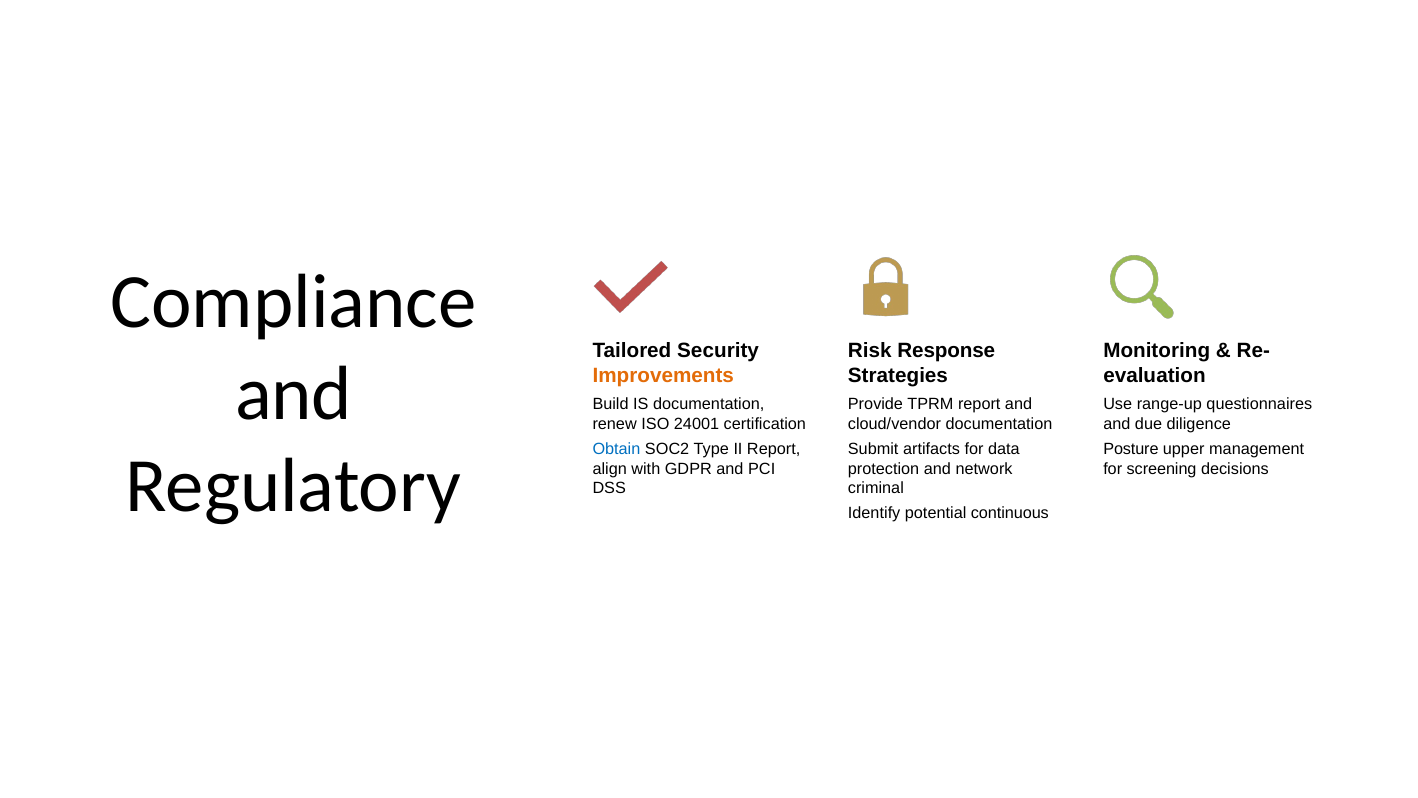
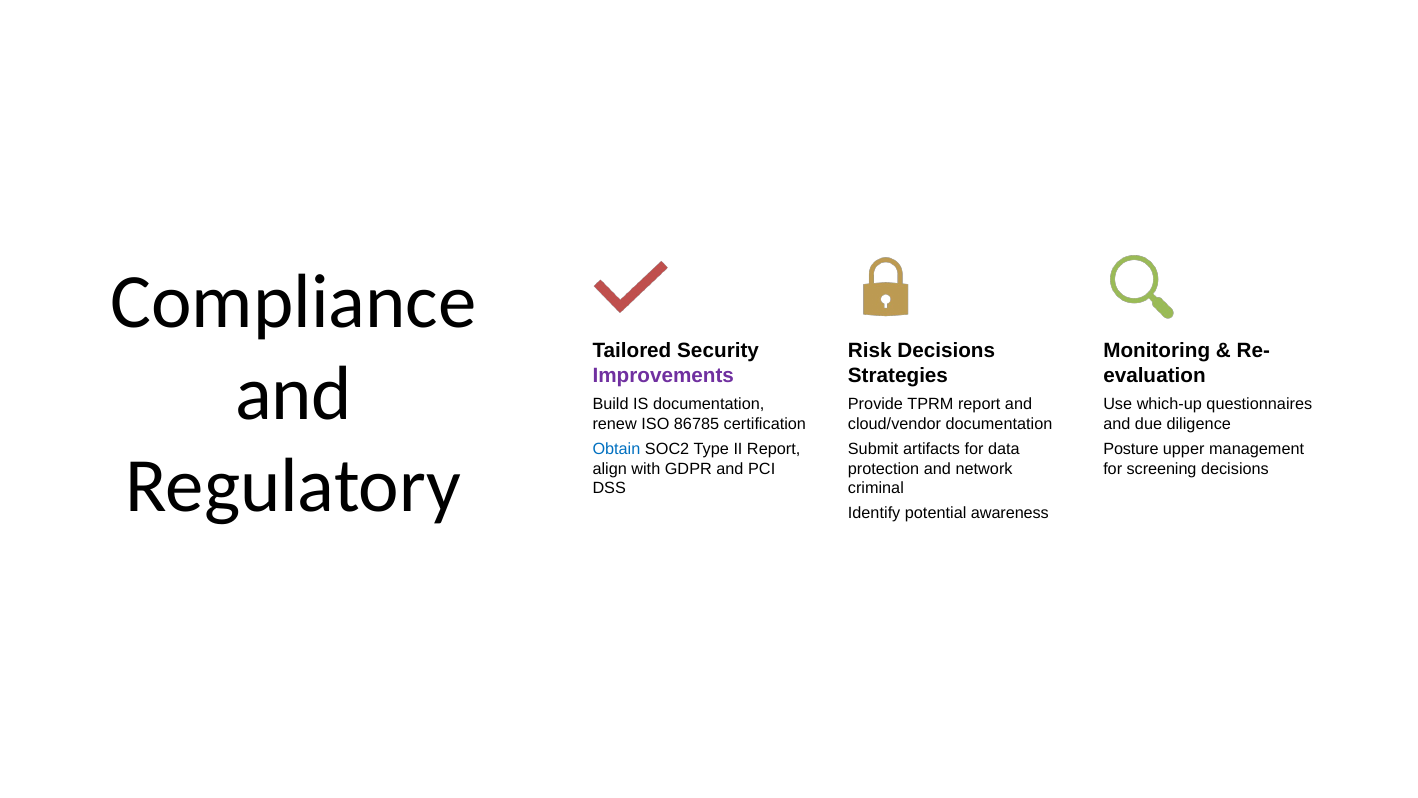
Risk Response: Response -> Decisions (946, 351)
Improvements colour: orange -> purple (663, 375)
range-up: range-up -> which-up (1169, 404)
24001: 24001 -> 86785 (697, 424)
continuous: continuous -> awareness (1010, 513)
